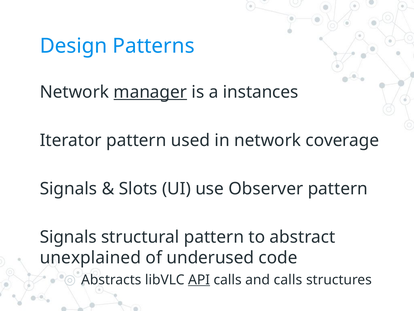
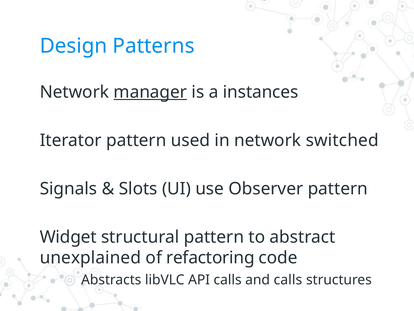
coverage: coverage -> switched (342, 140)
Signals: Signals -> Widget (68, 237)
underused: underused -> refactoring (210, 257)
API underline: present -> none (199, 279)
